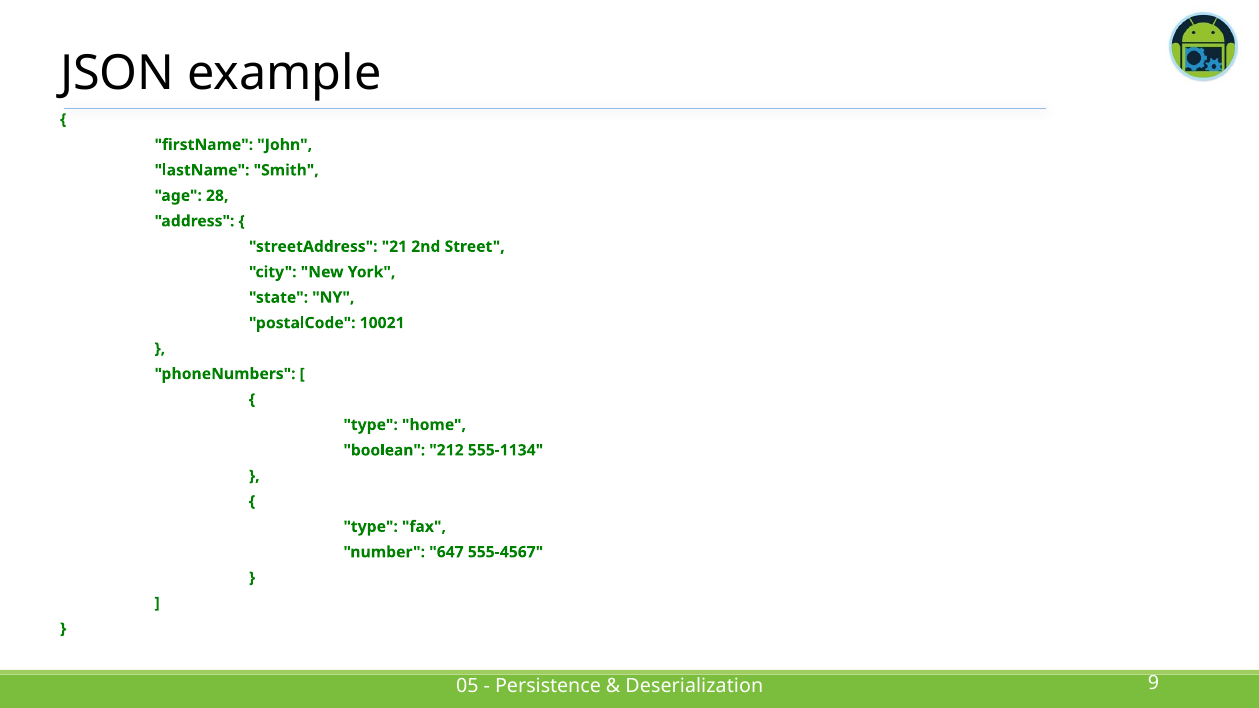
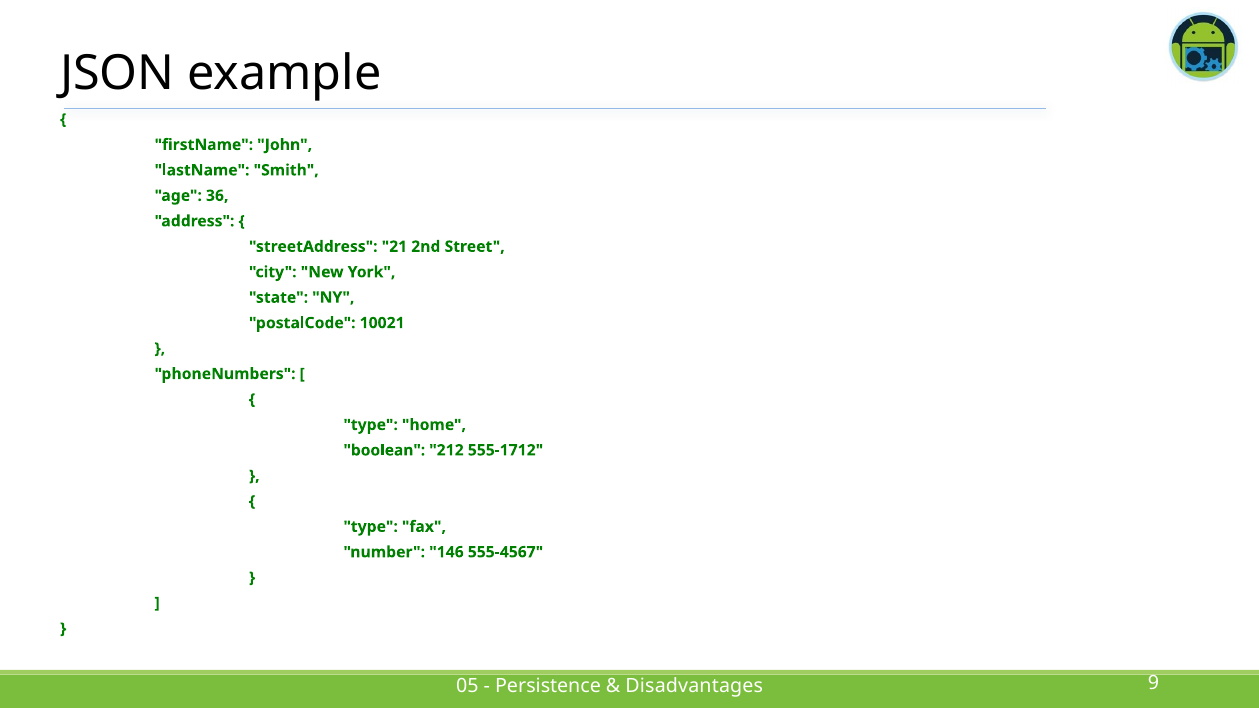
28: 28 -> 36 (217, 196)
555-1134: 555-1134 -> 555-1712 (506, 451)
647: 647 -> 146 (446, 552)
Deserialization: Deserialization -> Disadvantages (694, 686)
